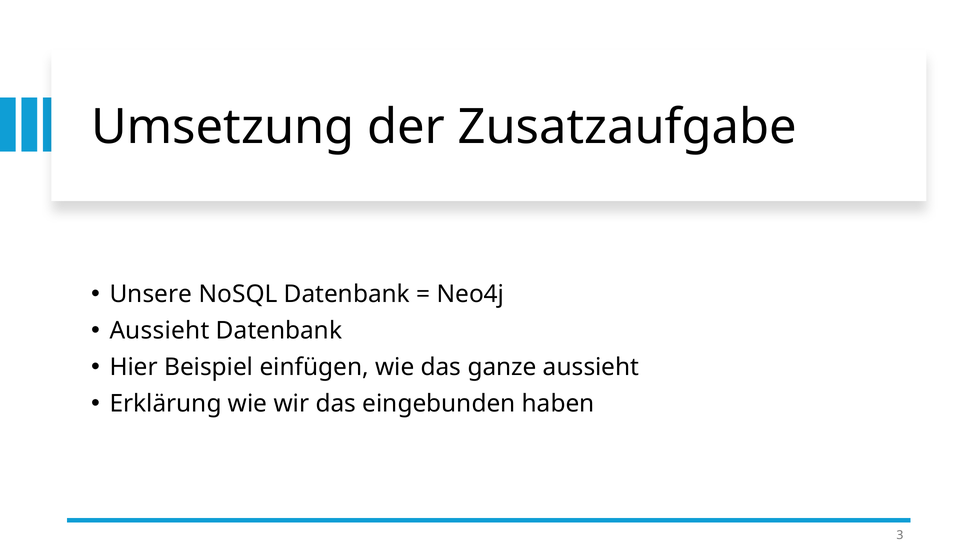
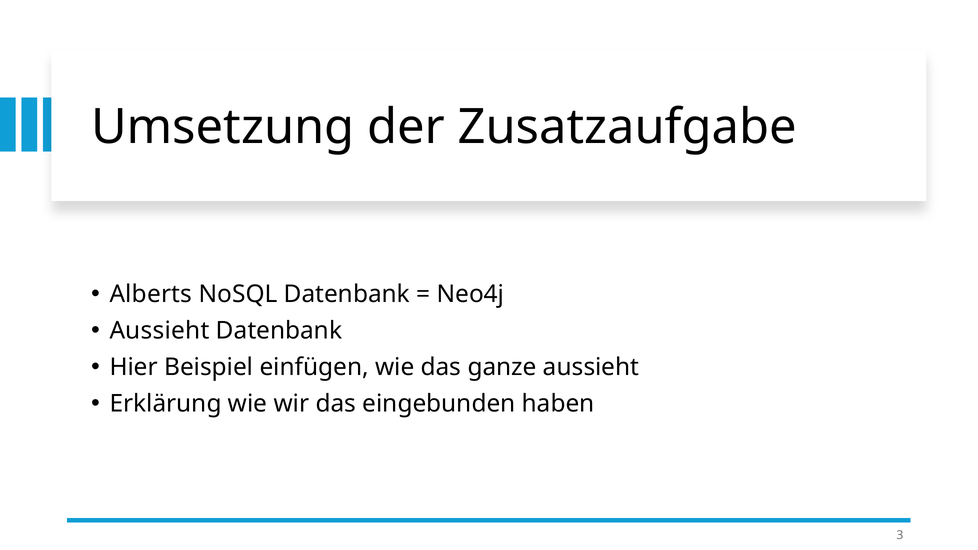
Unsere: Unsere -> Alberts (151, 294)
